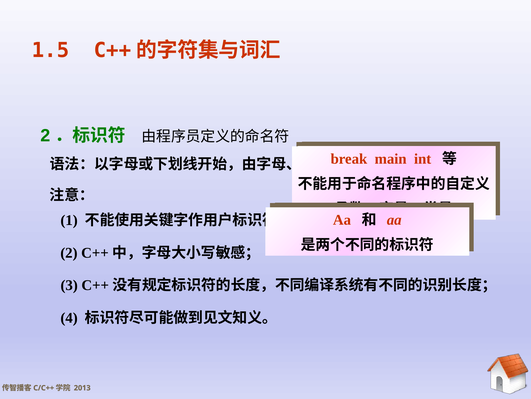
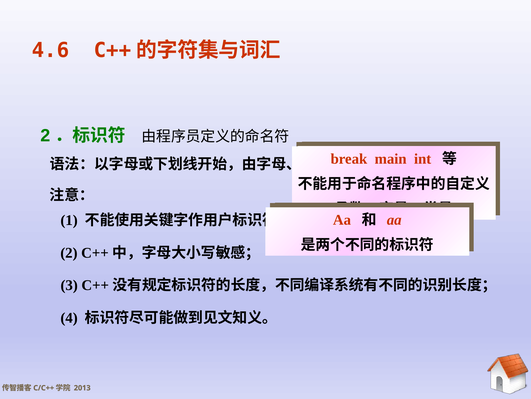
1.5: 1.5 -> 4.6 (51, 50)
